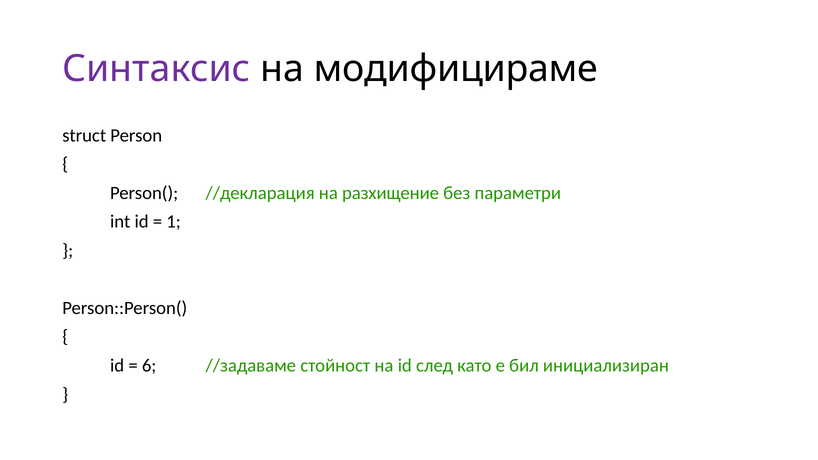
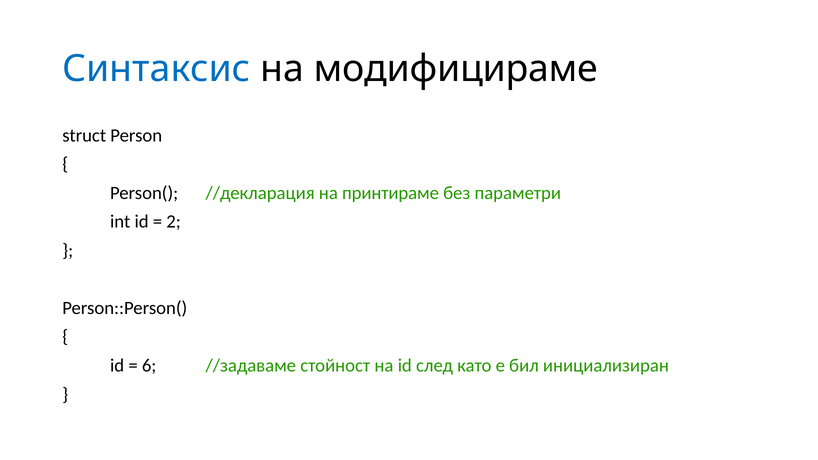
Синтаксис colour: purple -> blue (156, 69)
разхищение: разхищение -> принтираме (391, 193)
1: 1 -> 2 (174, 222)
